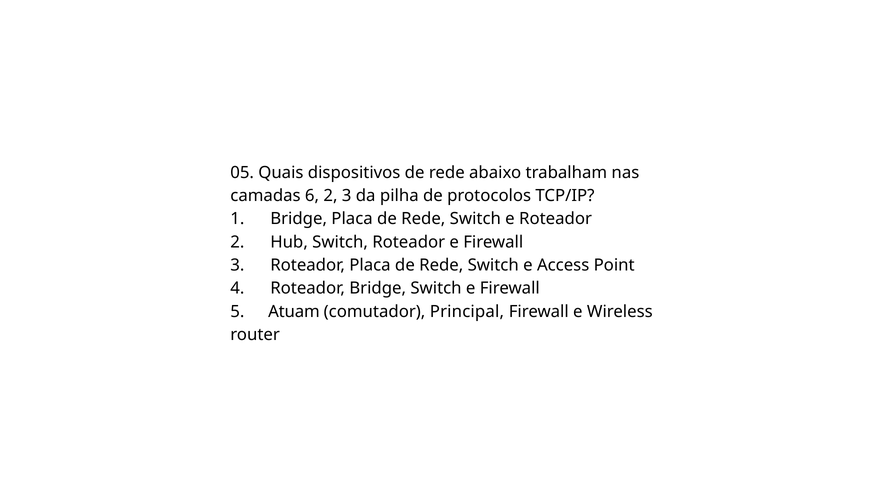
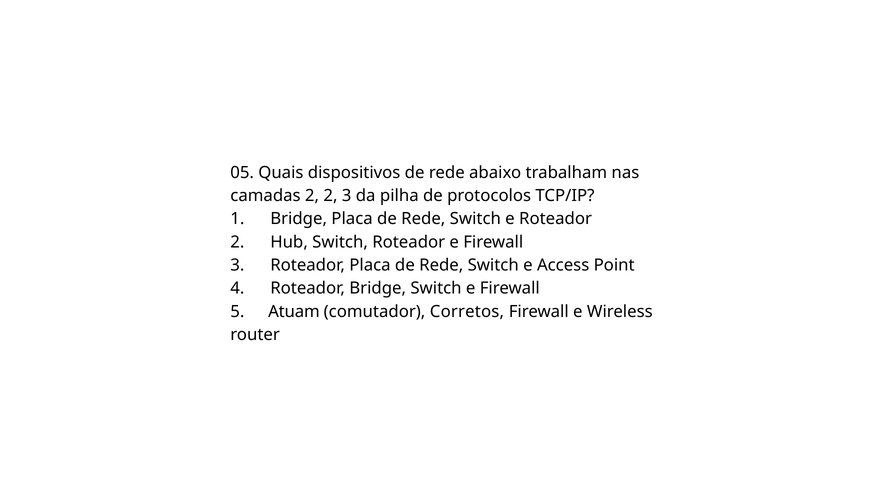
camadas 6: 6 -> 2 (312, 195)
Principal: Principal -> Corretos (467, 311)
